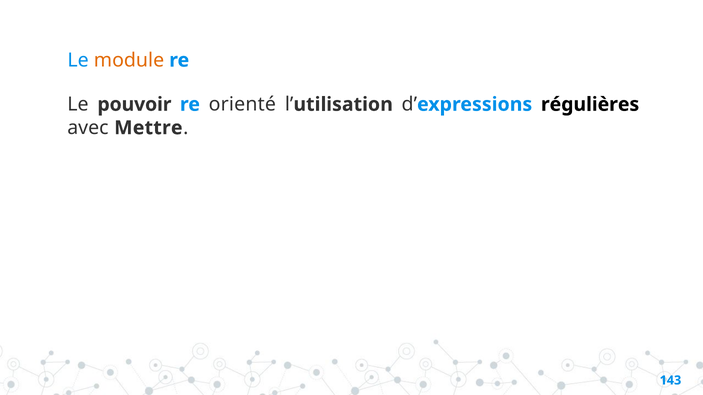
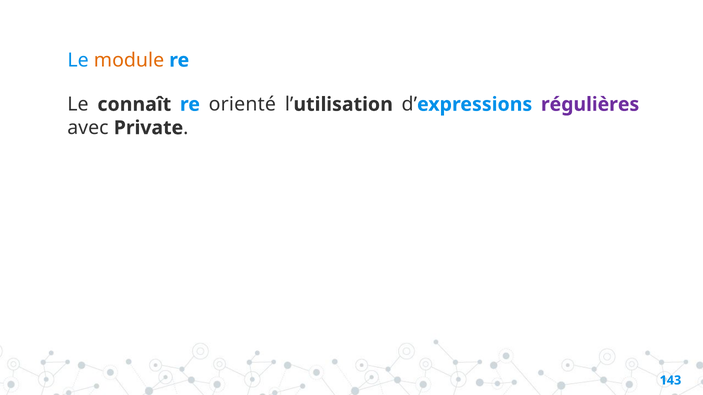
pouvoir: pouvoir -> connaît (134, 105)
régulières colour: black -> purple (590, 105)
Mettre: Mettre -> Private (148, 128)
